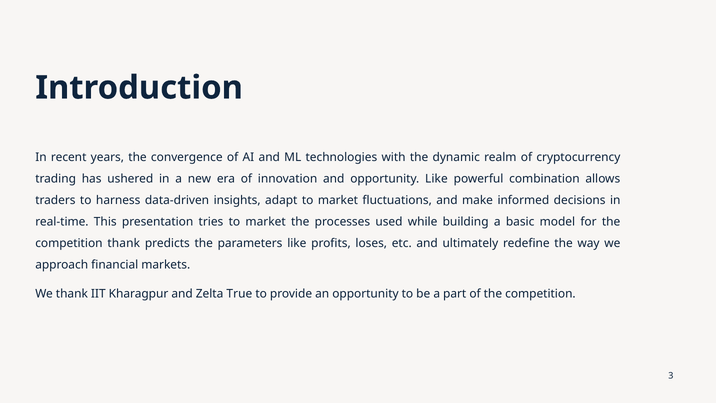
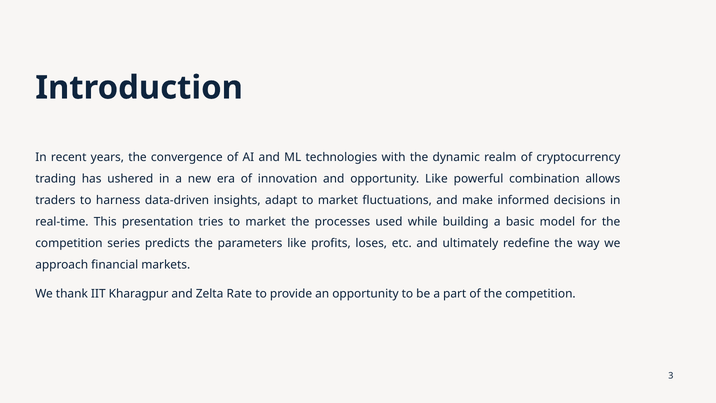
competition thank: thank -> series (124, 243)
True: True -> Rate (239, 293)
